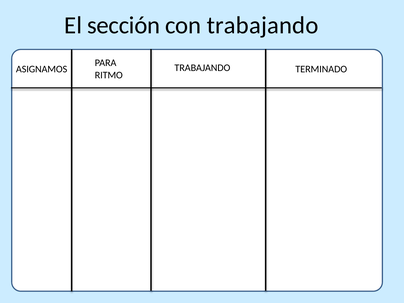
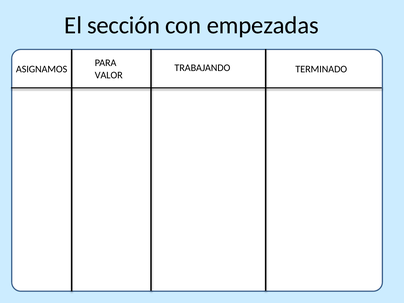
con trabajando: trabajando -> empezadas (263, 25)
RITMO: RITMO -> VALOR (109, 75)
